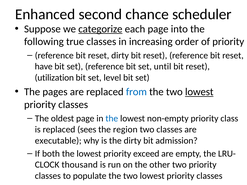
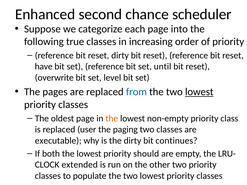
categorize underline: present -> none (100, 29)
utilization: utilization -> overwrite (54, 78)
the colour: blue -> orange (112, 119)
sees: sees -> user (87, 130)
region: region -> paging (125, 130)
admission: admission -> continues (177, 141)
exceed: exceed -> should (146, 154)
thousand: thousand -> extended (80, 165)
